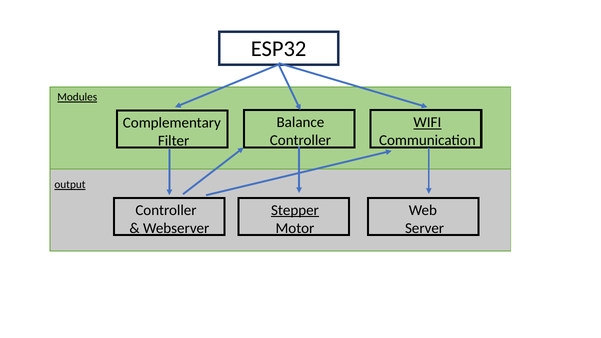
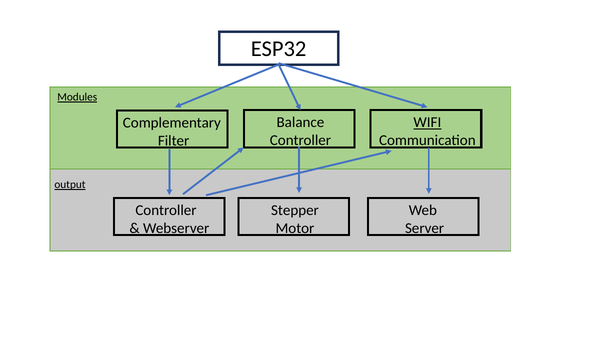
Stepper underline: present -> none (295, 210)
